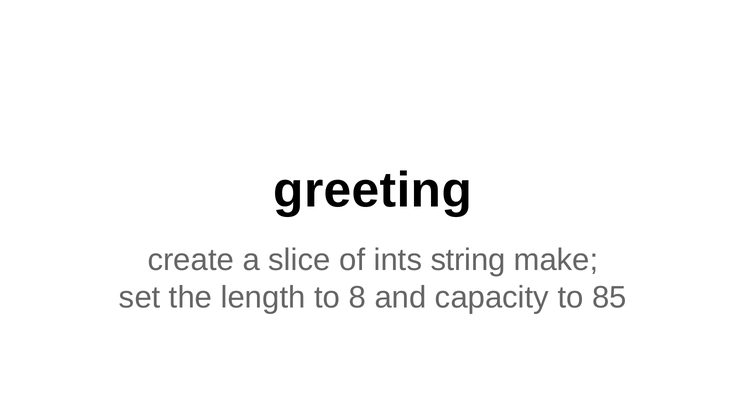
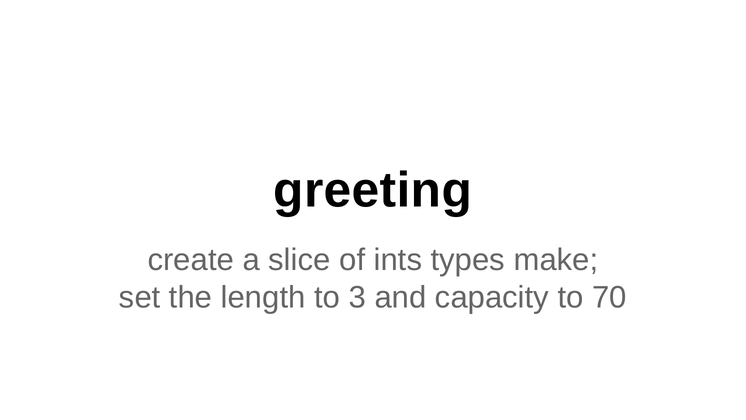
string: string -> types (468, 260)
8: 8 -> 3 (357, 297)
85: 85 -> 70 (609, 297)
